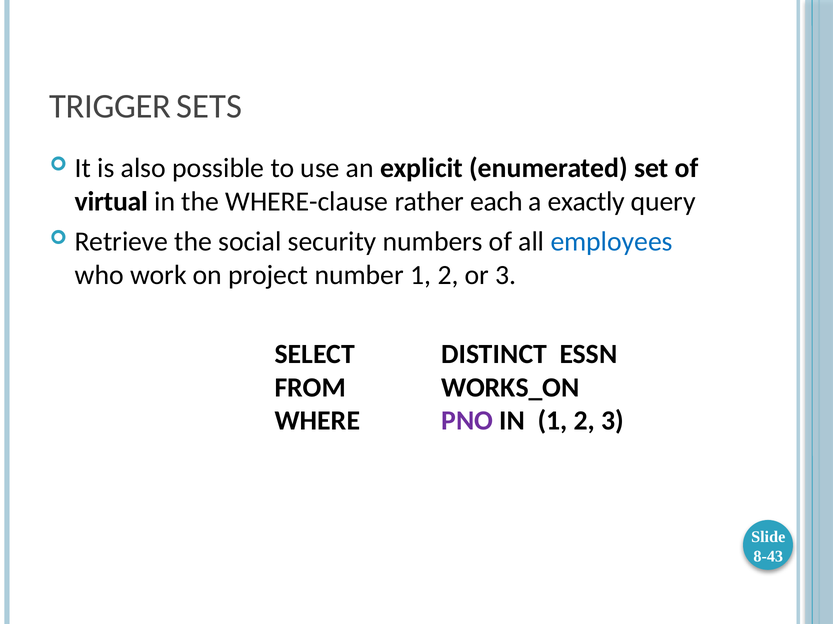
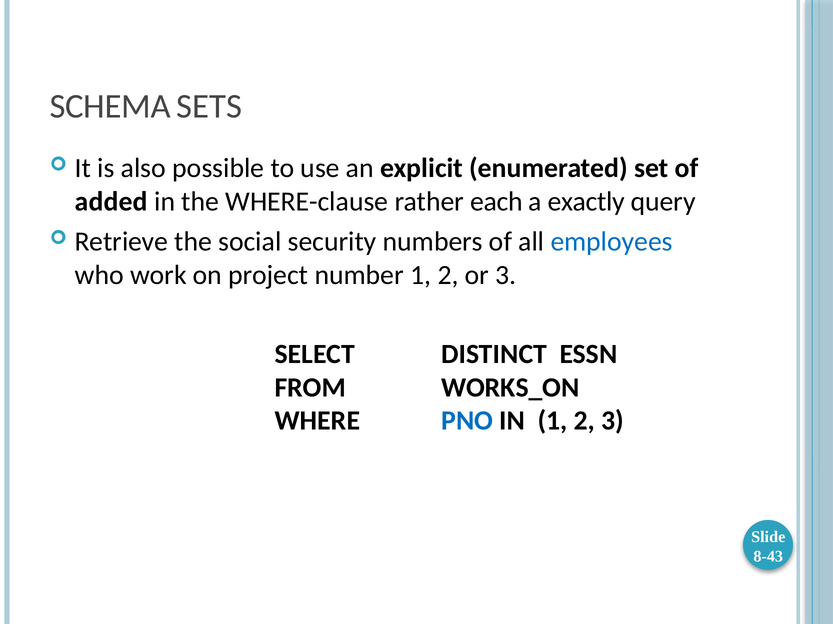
TRIGGER: TRIGGER -> SCHEMA (110, 107)
virtual: virtual -> added (111, 202)
PNO colour: purple -> blue (467, 421)
